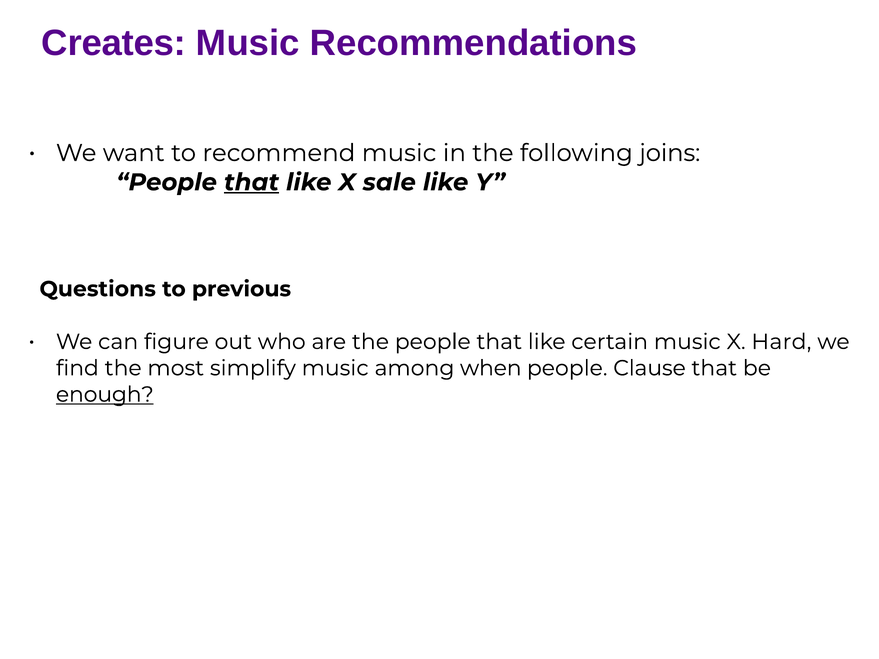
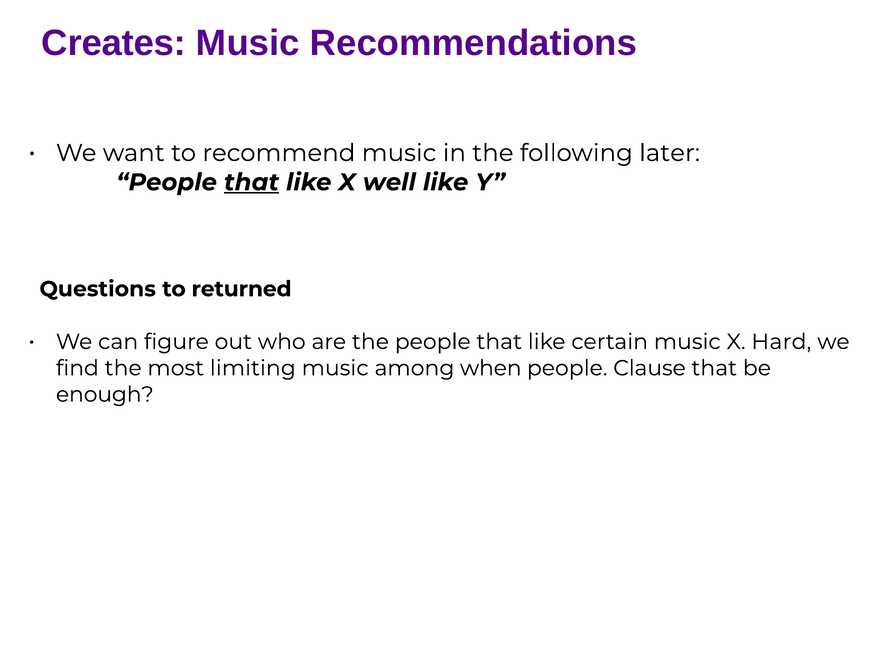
joins: joins -> later (670, 153)
sale: sale -> well (389, 182)
previous: previous -> returned (242, 289)
simplify: simplify -> limiting (253, 368)
enough underline: present -> none (105, 395)
